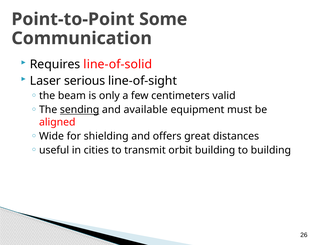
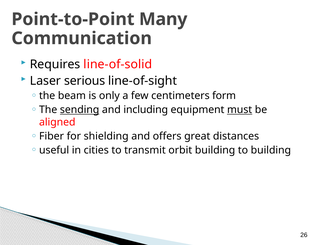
Some: Some -> Many (163, 19)
valid: valid -> form (224, 96)
available: available -> including (146, 110)
must underline: none -> present (240, 110)
Wide: Wide -> Fiber (52, 136)
